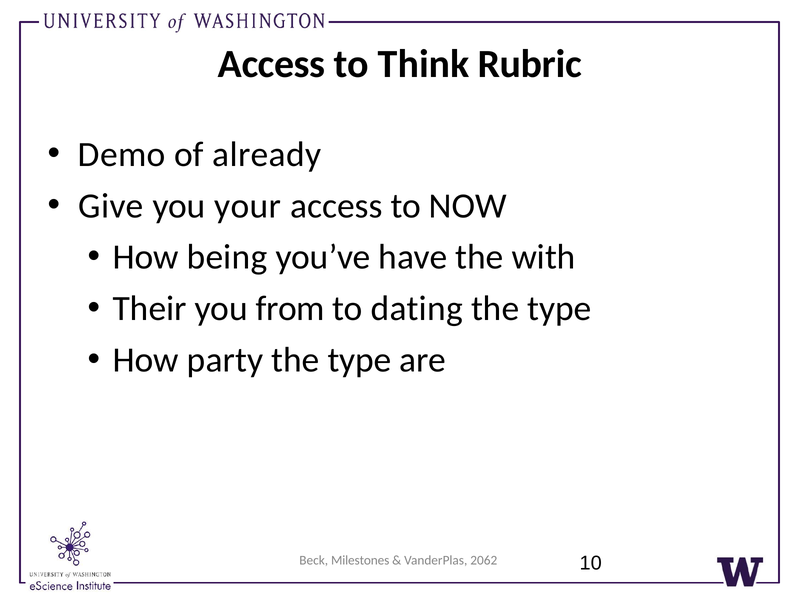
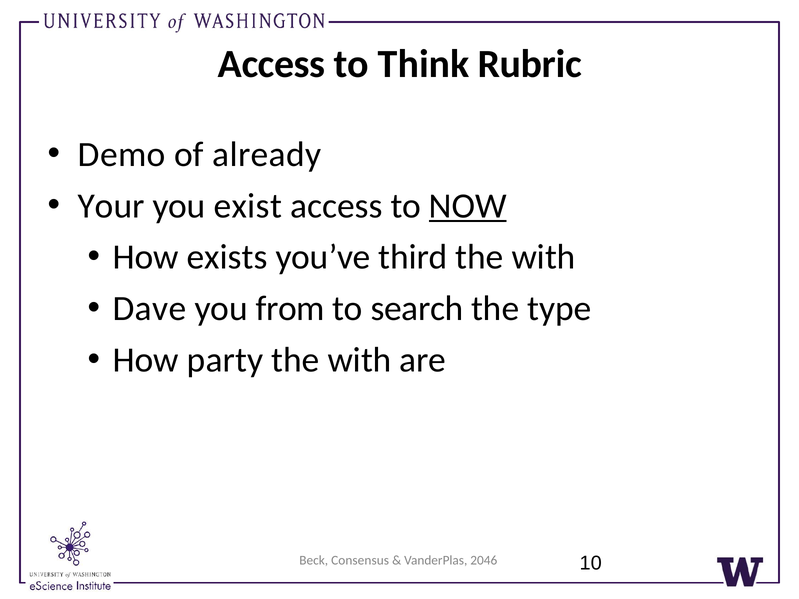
Give: Give -> Your (111, 206)
your: your -> exist (248, 206)
NOW underline: none -> present (468, 206)
being: being -> exists (227, 257)
have: have -> third (413, 257)
Their: Their -> Dave (150, 309)
dating: dating -> search (417, 309)
type: type -> with (360, 360)
Milestones: Milestones -> Consensus (360, 560)
2062: 2062 -> 2046 (484, 560)
